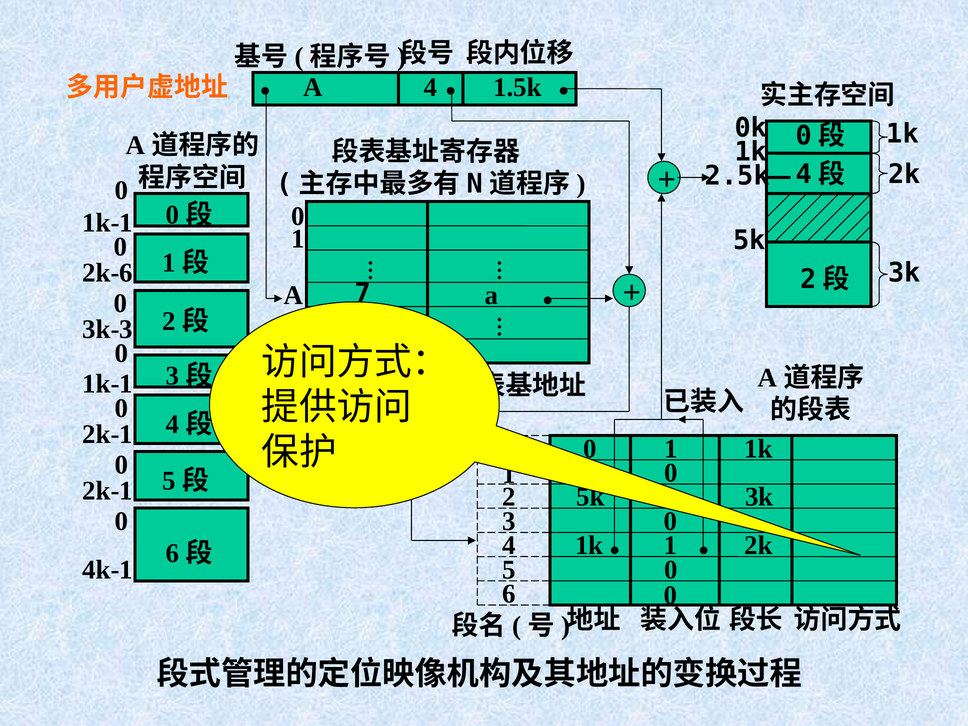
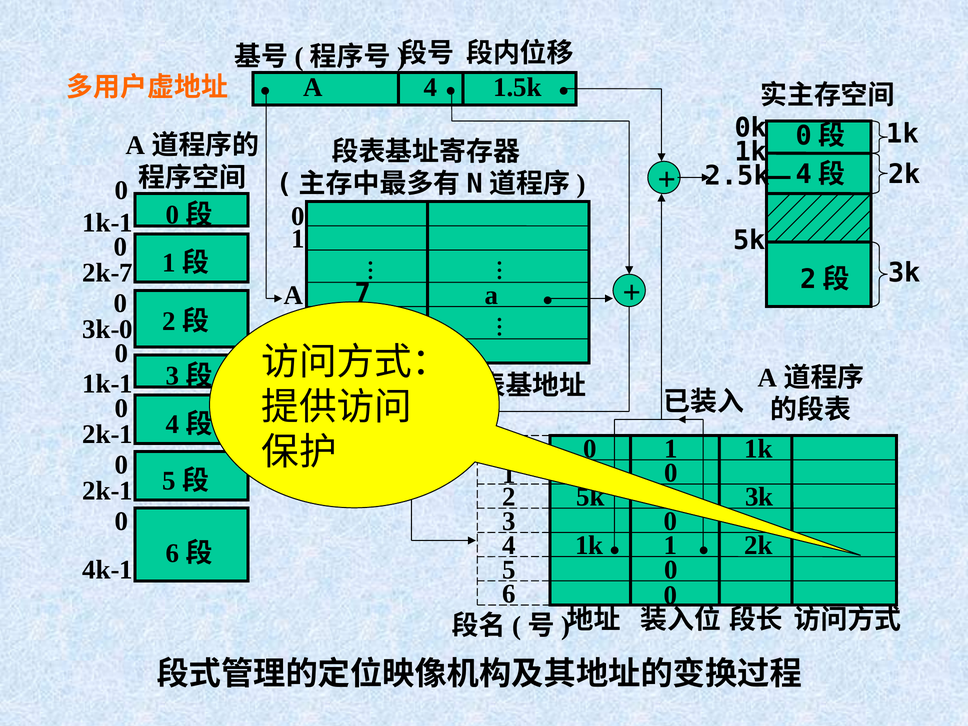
2k-6: 2k-6 -> 2k-7 (108, 273)
3k-3: 3k-3 -> 3k-0 (108, 329)
